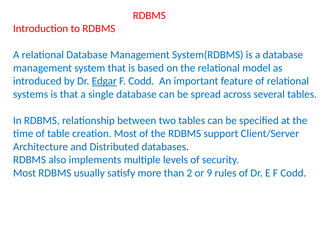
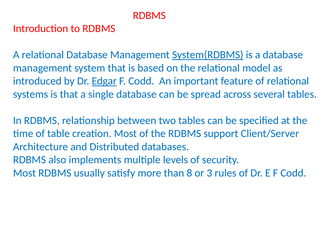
System(RDBMS underline: none -> present (208, 55)
2: 2 -> 8 (189, 173)
9: 9 -> 3 (209, 173)
